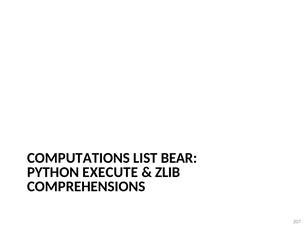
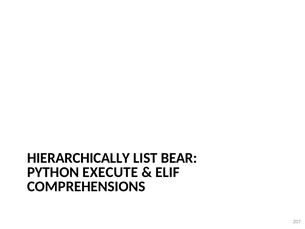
COMPUTATIONS: COMPUTATIONS -> HIERARCHICALLY (79, 158)
ZLIB: ZLIB -> ELIF (168, 172)
